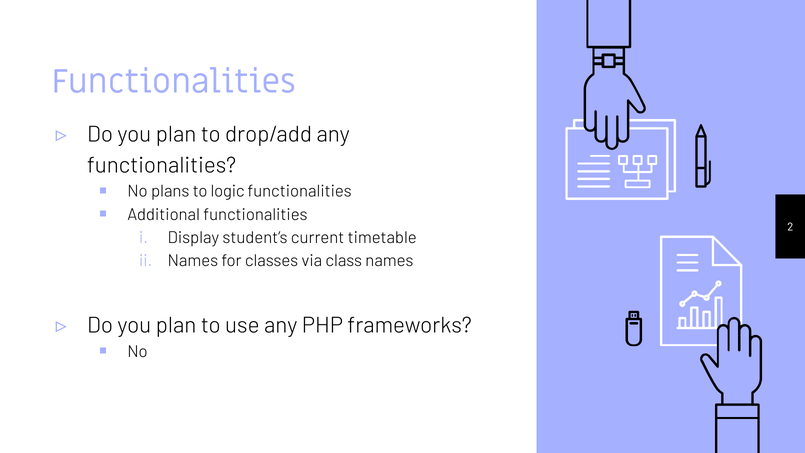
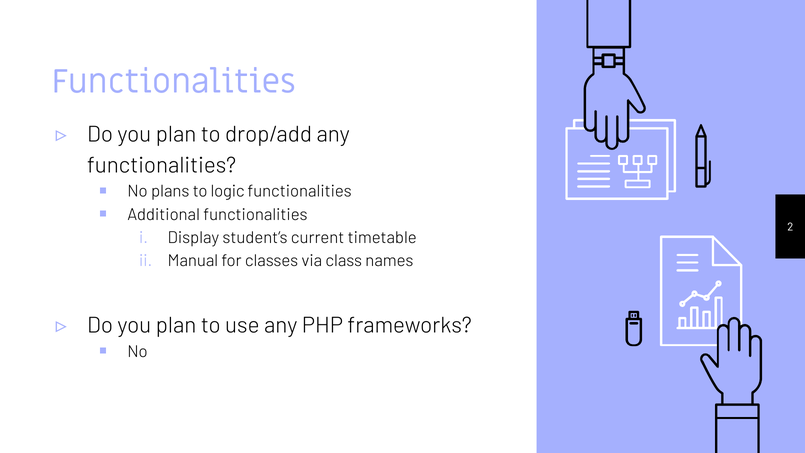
Names: Names -> Manual (193, 261)
